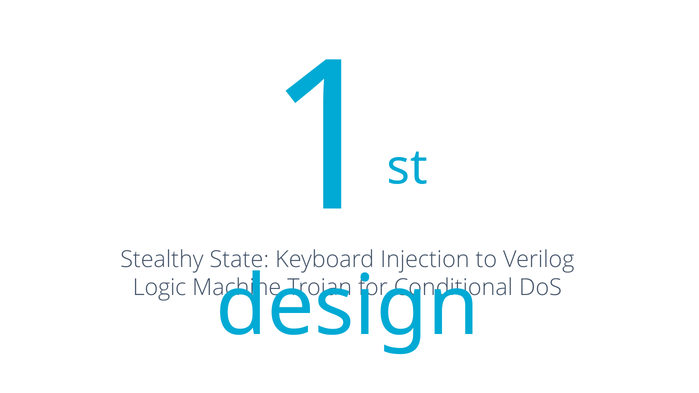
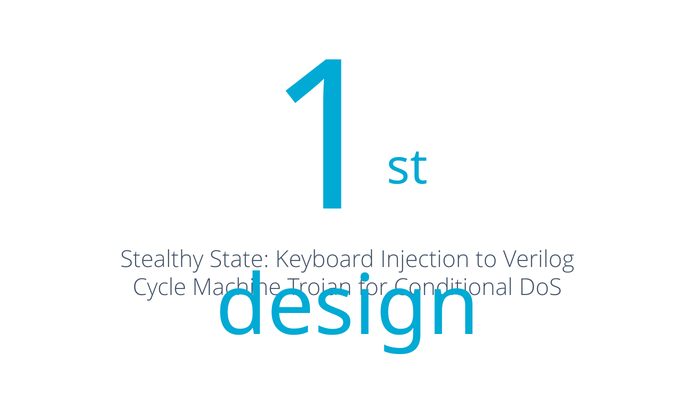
Logic: Logic -> Cycle (159, 288)
